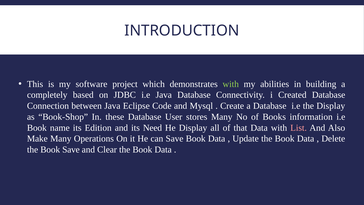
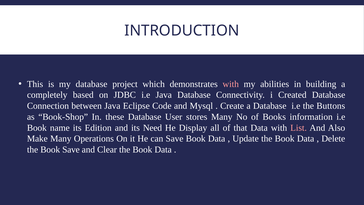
my software: software -> database (92, 84)
with colour: light green -> pink (231, 84)
the Display: Display -> Buttons (331, 106)
